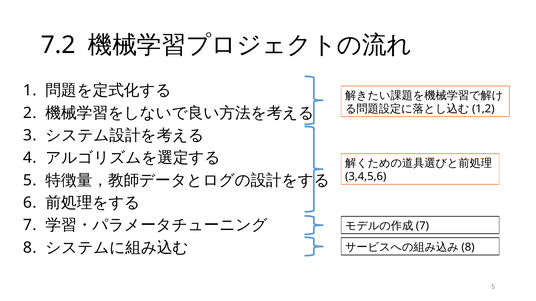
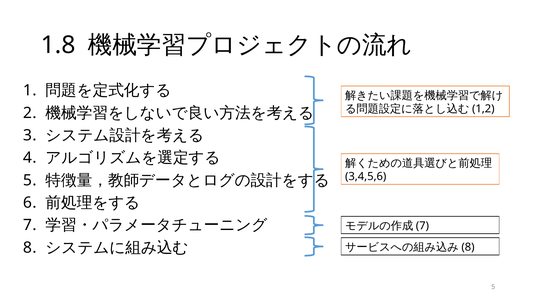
7.2: 7.2 -> 1.8 (58, 45)
